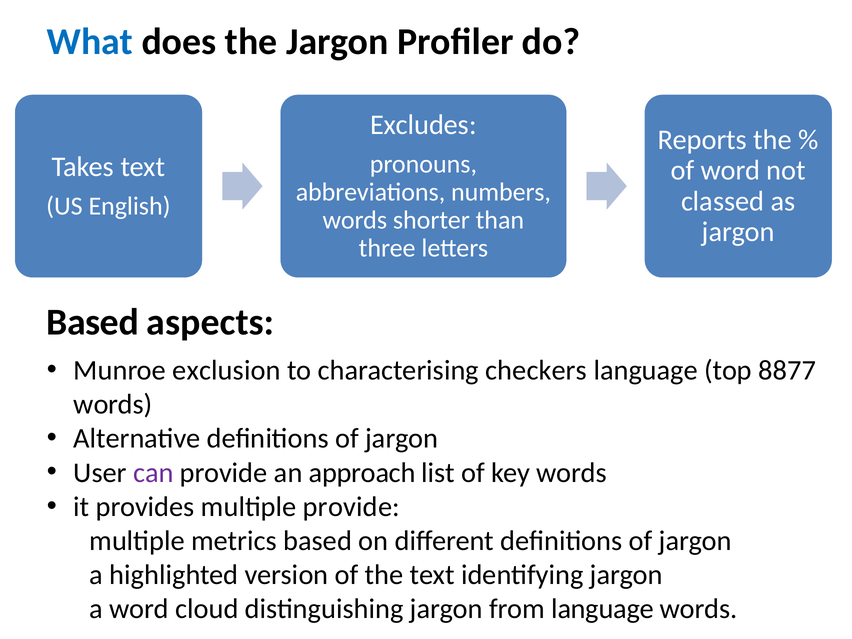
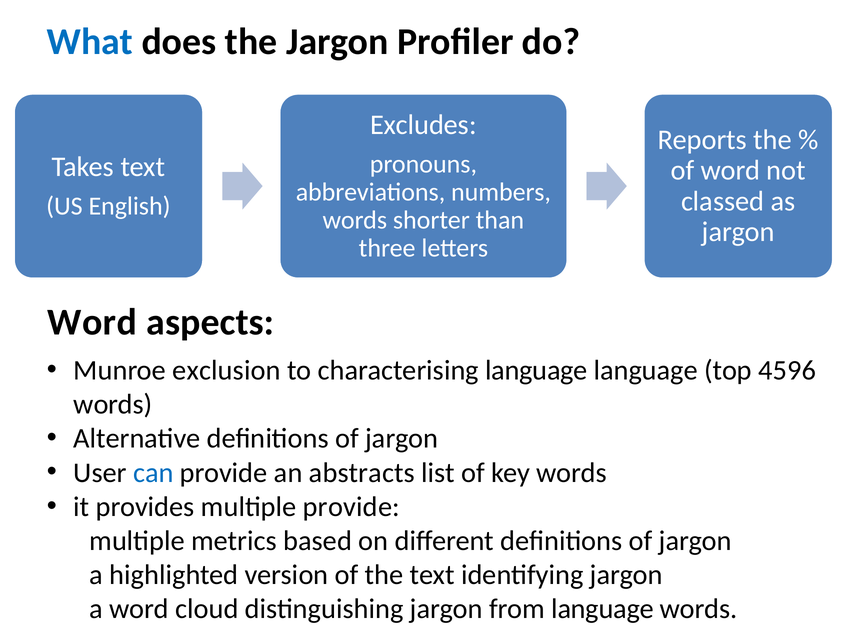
Based: Based -> Word (92, 322)
characterising checkers: checkers -> language (536, 370)
8877: 8877 -> 4596 (787, 370)
can colour: purple -> blue (153, 473)
approach: approach -> abstracts (362, 473)
